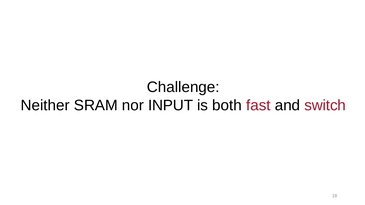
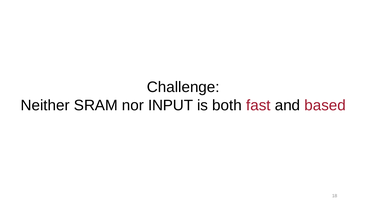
switch: switch -> based (325, 105)
